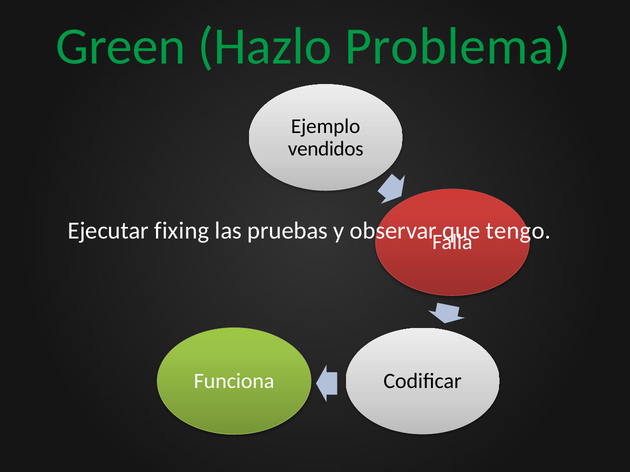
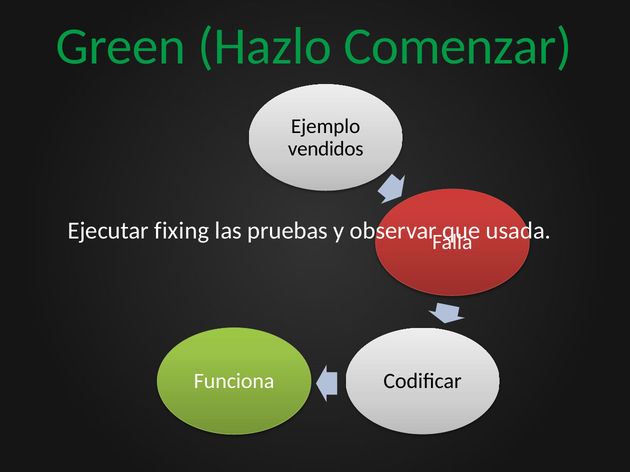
Problema: Problema -> Comenzar (458, 46)
tengo: tengo -> usada (518, 231)
